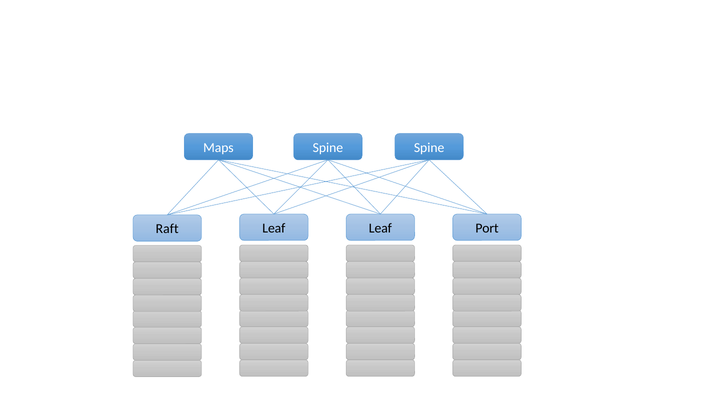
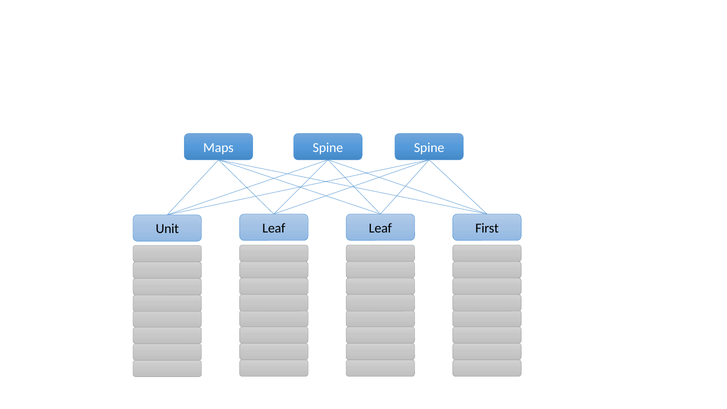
Raft: Raft -> Unit (167, 229)
Port: Port -> First (487, 228)
